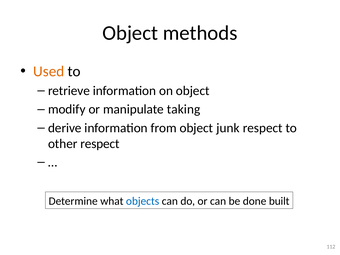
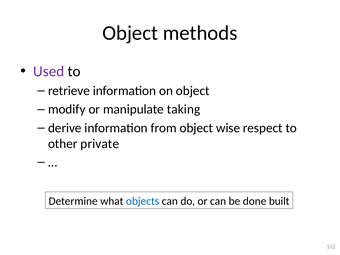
Used colour: orange -> purple (49, 71)
junk: junk -> wise (228, 128)
other respect: respect -> private (100, 144)
